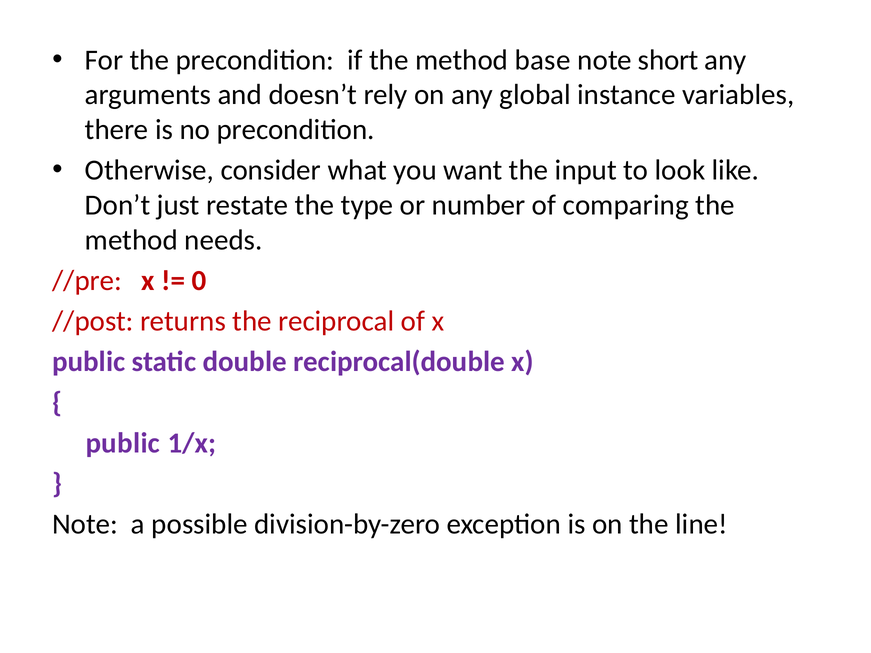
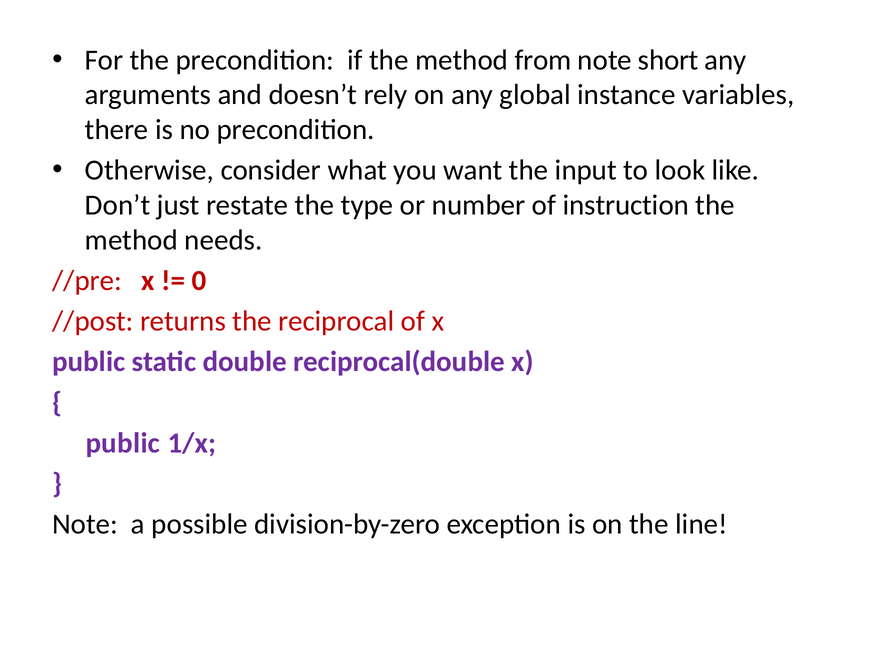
base: base -> from (543, 60)
comparing: comparing -> instruction (626, 205)
